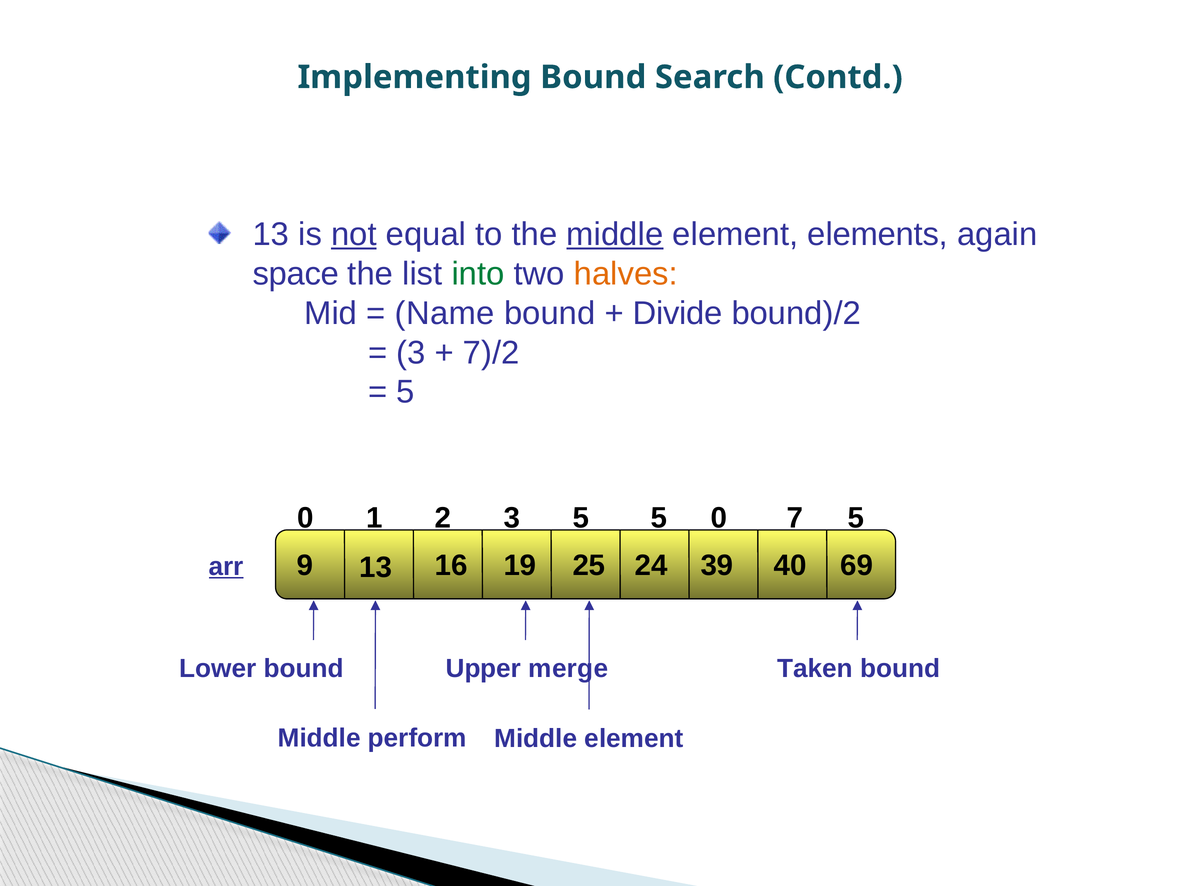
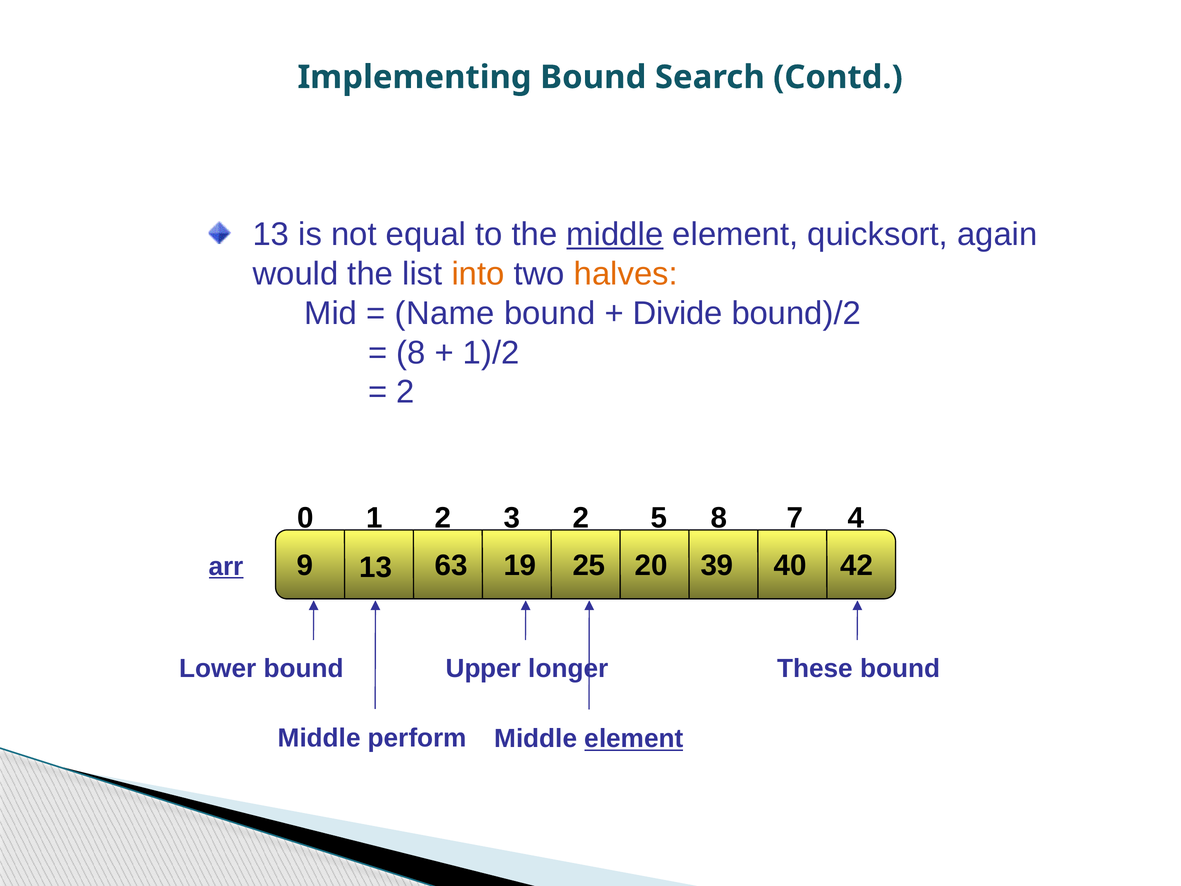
not underline: present -> none (354, 234)
elements: elements -> quicksort (878, 234)
space: space -> would (296, 274)
into colour: green -> orange (478, 274)
3: 3 -> 8 (411, 353)
7)/2: 7)/2 -> 1)/2 (491, 353)
5: 5 -> 2 (405, 392)
5 0: 0 -> 8 (719, 518)
7 5: 5 -> 4 (856, 518)
0 5: 5 -> 2 (581, 518)
69: 69 -> 42 (857, 565)
24: 24 -> 20 (651, 565)
16: 16 -> 63 (451, 565)
merge: merge -> longer (568, 668)
Taken: Taken -> These (815, 668)
element underline: none -> present (634, 739)
